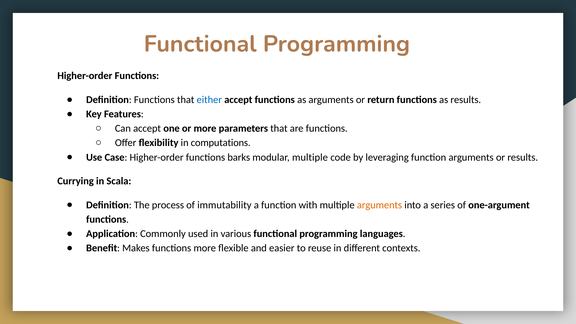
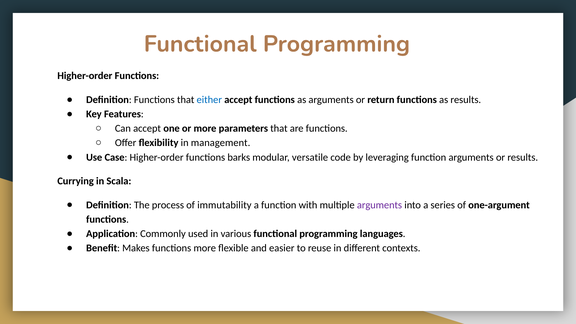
computations: computations -> management (221, 143)
modular multiple: multiple -> versatile (310, 157)
arguments colour: orange -> purple (379, 205)
